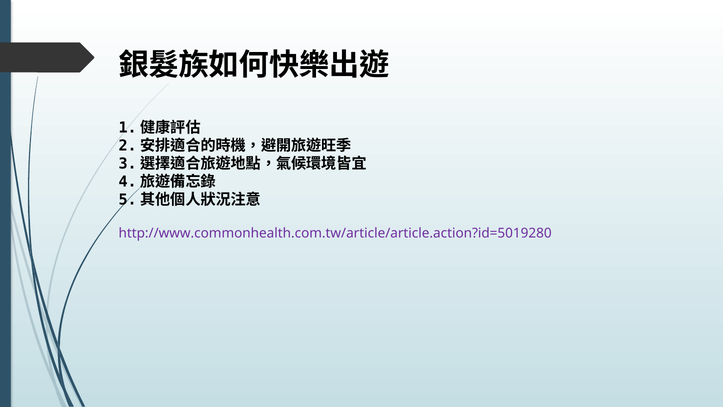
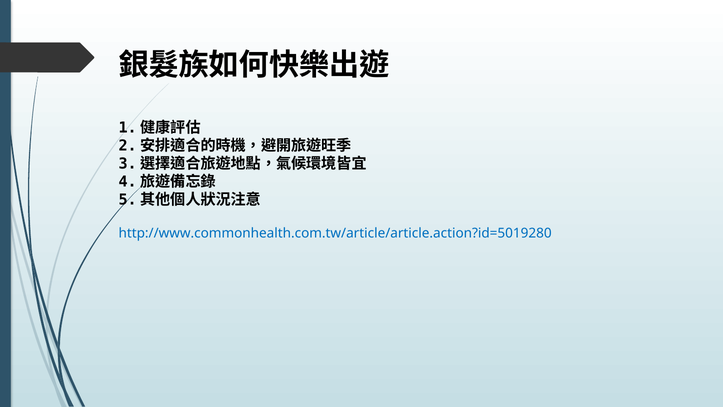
http://www.commonhealth.com.tw/article/article.action?id=5019280 colour: purple -> blue (335, 233)
